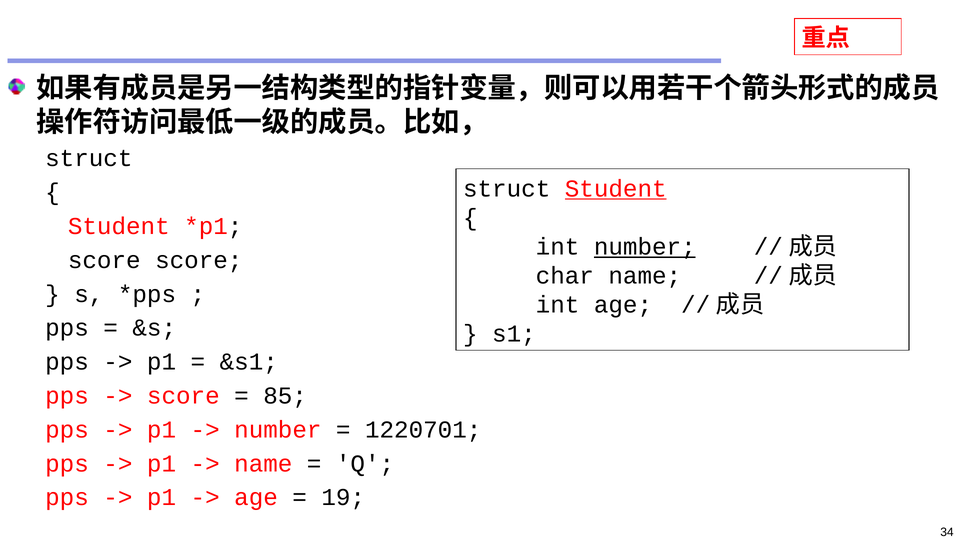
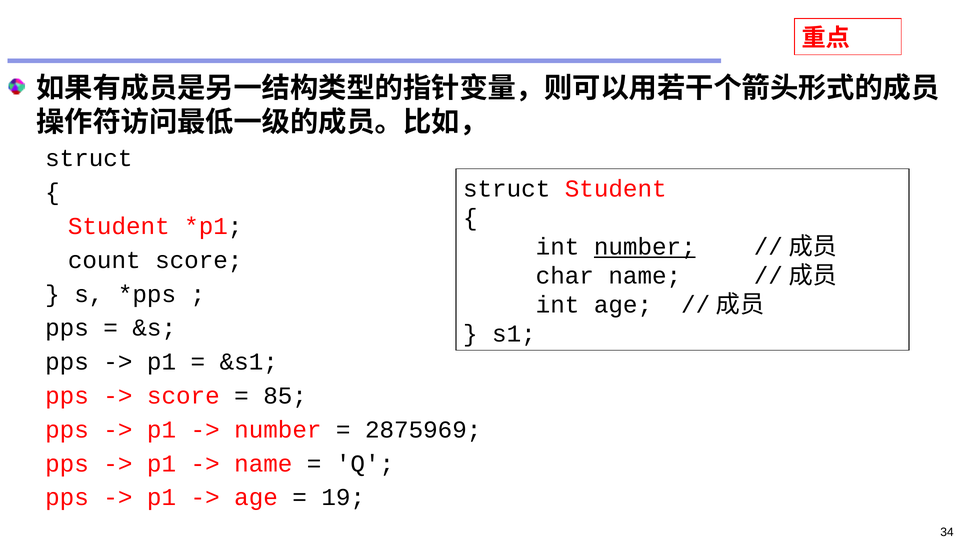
Student underline: present -> none (616, 189)
score: score -> count (104, 260)
1220701: 1220701 -> 2875969 (423, 430)
